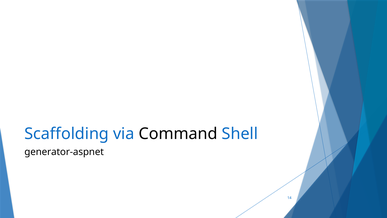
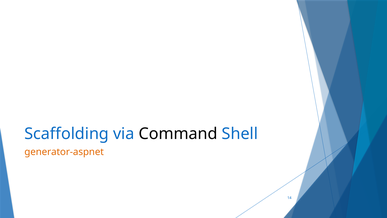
generator-aspnet colour: black -> orange (64, 152)
